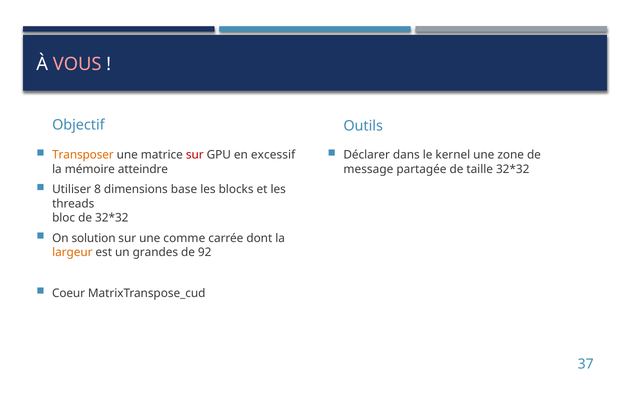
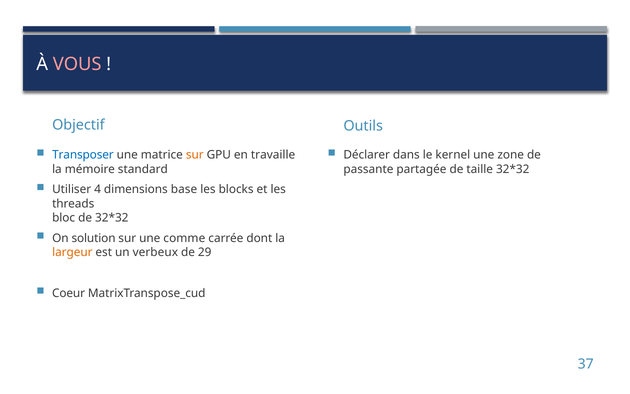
Transposer colour: orange -> blue (83, 155)
sur colour: red -> orange (195, 155)
excessif: excessif -> travaille (273, 155)
atteindre: atteindre -> standard (143, 169)
message: message -> passante (368, 169)
8: 8 -> 4 (98, 189)
grandes: grandes -> verbeux (155, 252)
92: 92 -> 29 (205, 252)
